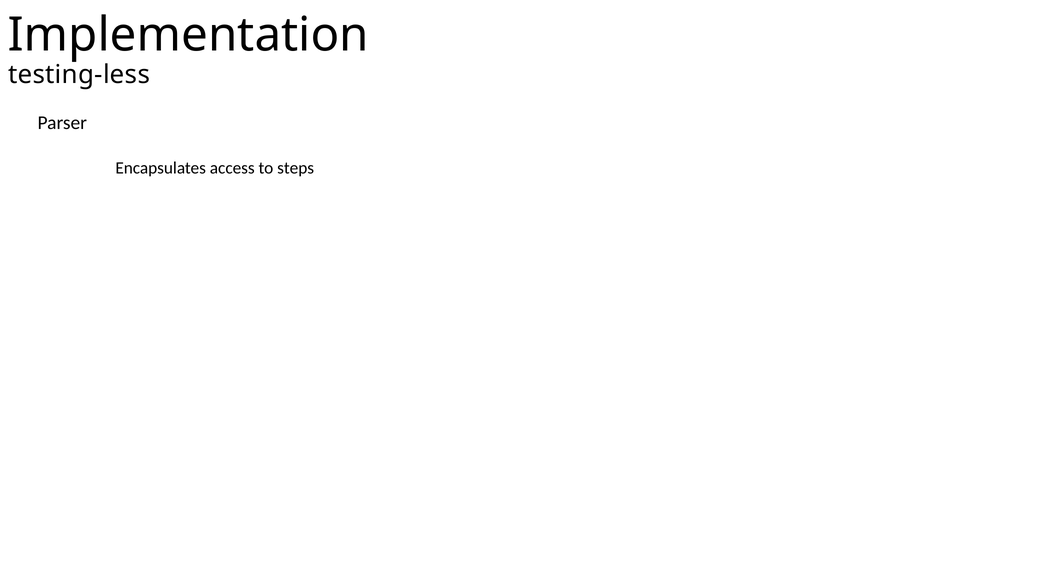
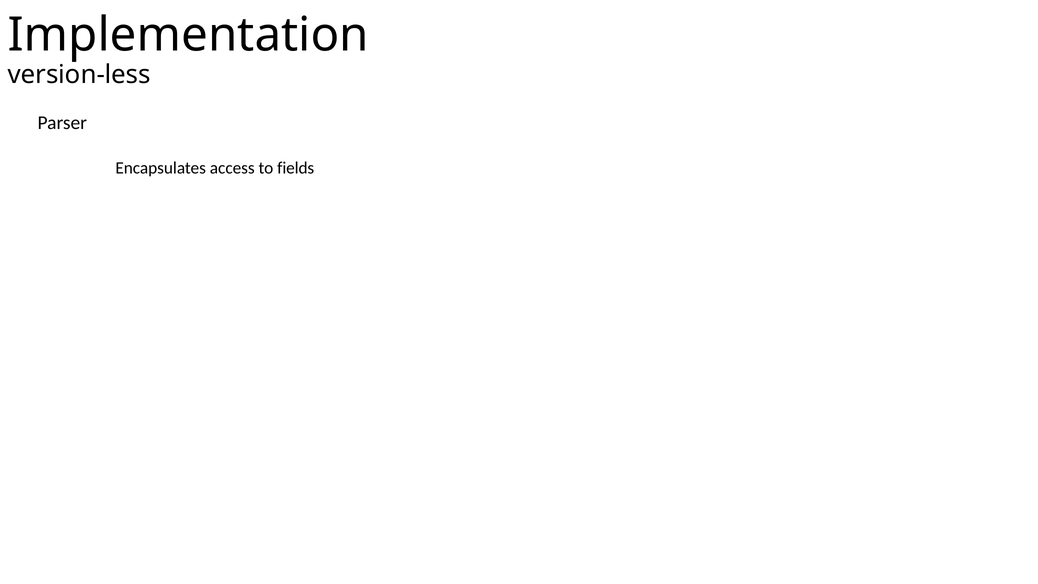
testing-less: testing-less -> version-less (79, 75)
to steps: steps -> fields (296, 168)
